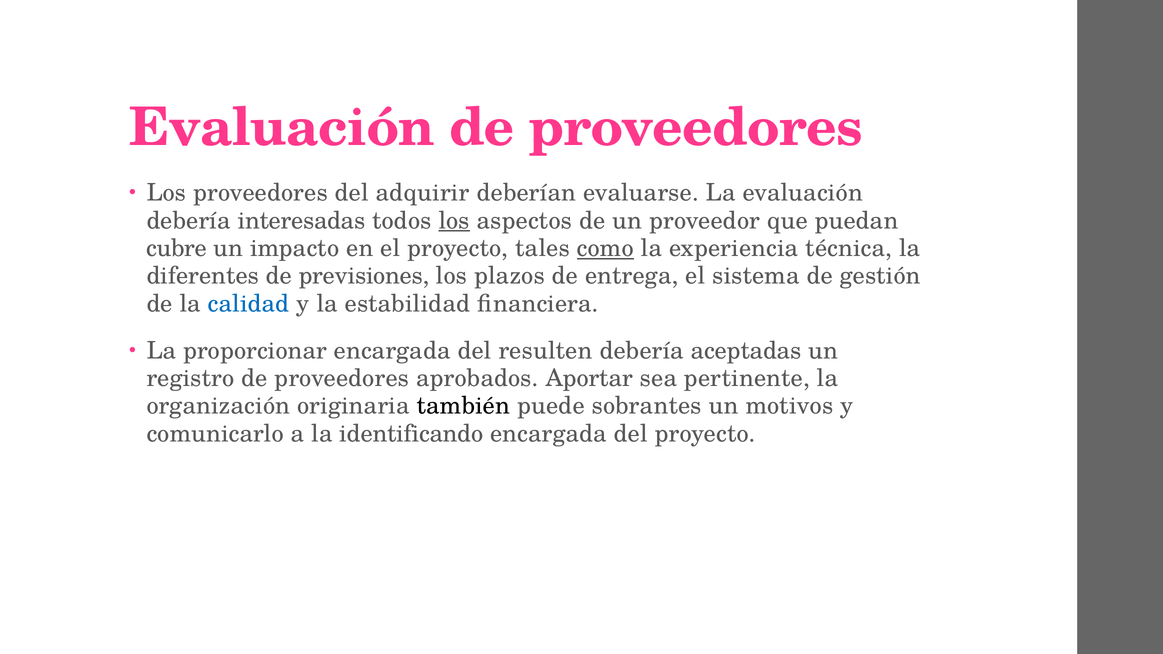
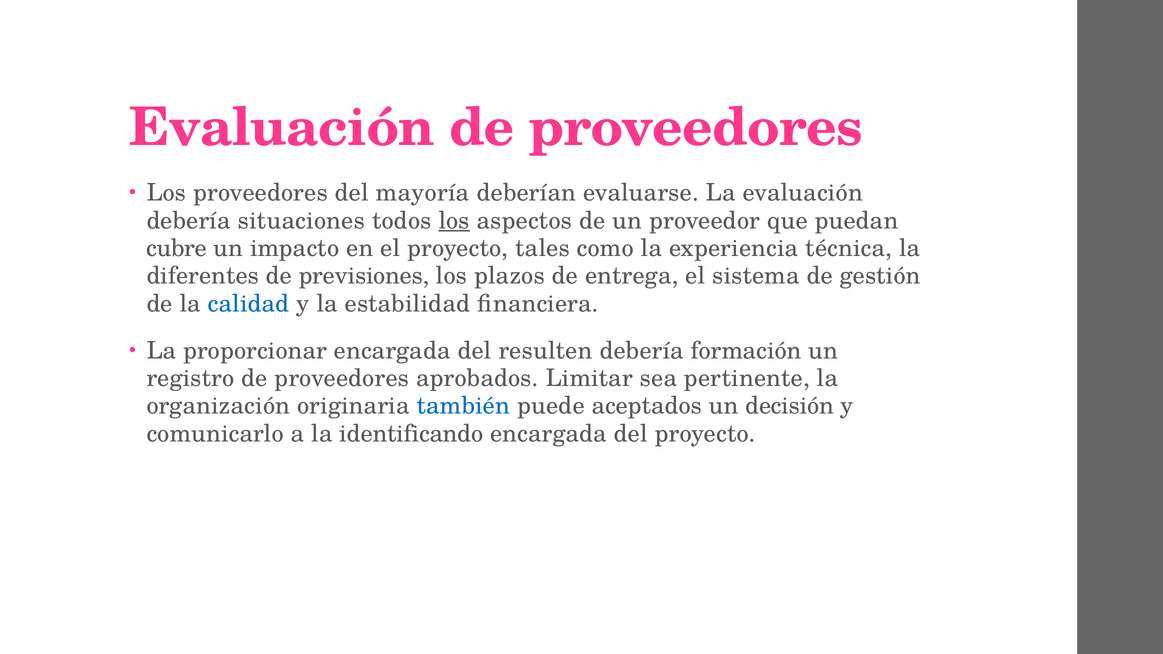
adquirir: adquirir -> mayoría (423, 193)
interesadas: interesadas -> situaciones (301, 221)
como underline: present -> none (605, 248)
aceptadas: aceptadas -> formación (746, 351)
Aportar: Aportar -> Limitar (589, 378)
también colour: black -> blue (463, 406)
sobrantes: sobrantes -> aceptados (647, 406)
motivos: motivos -> decisión (790, 406)
